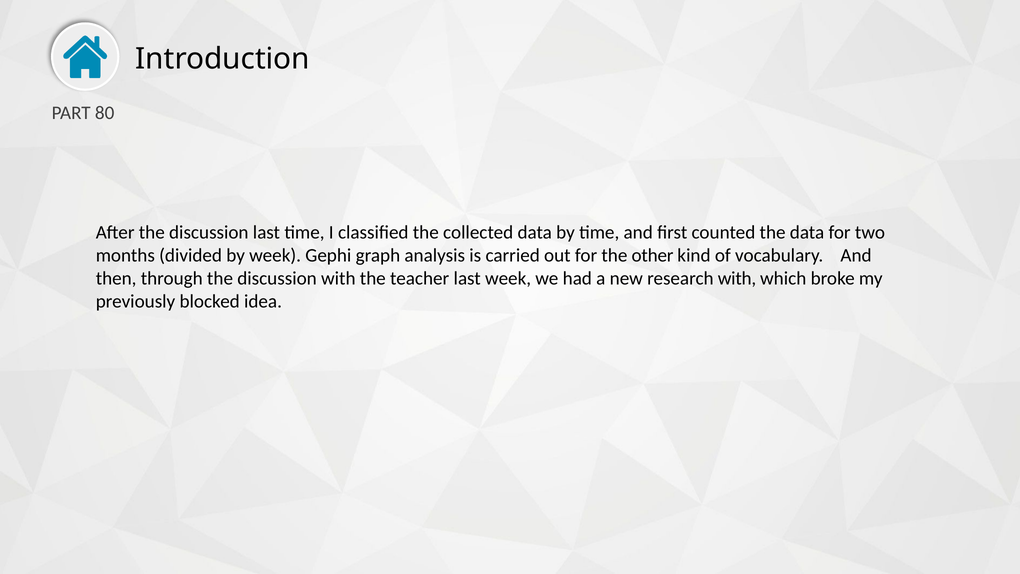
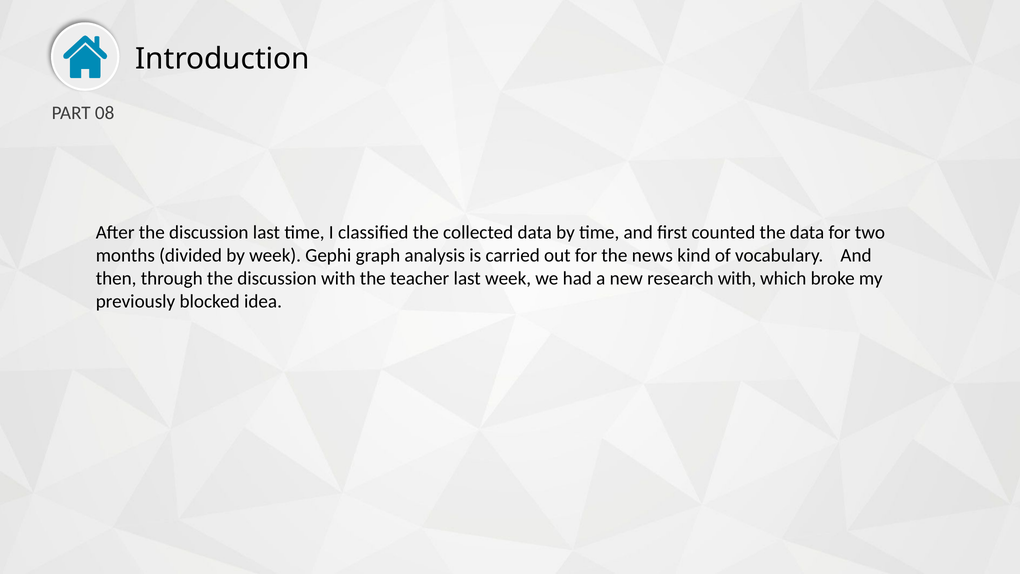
80: 80 -> 08 (105, 113)
other: other -> news (652, 255)
